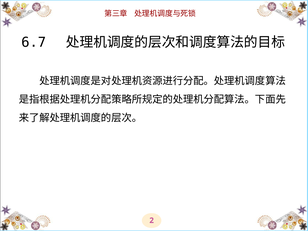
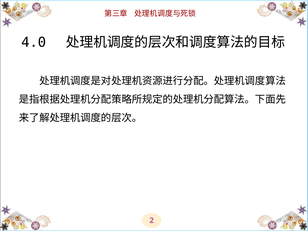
6.7: 6.7 -> 4.0 (34, 42)
